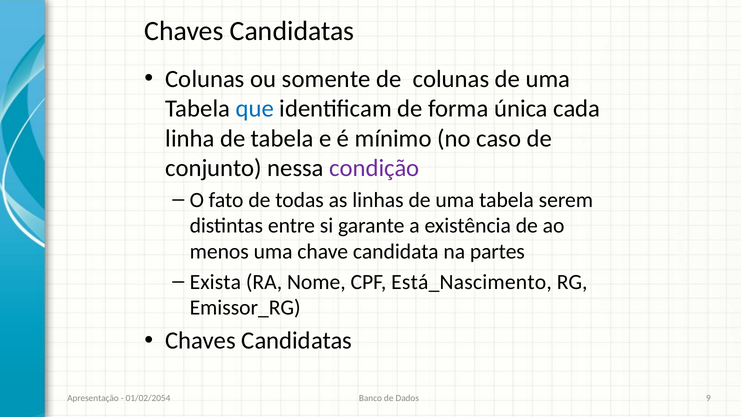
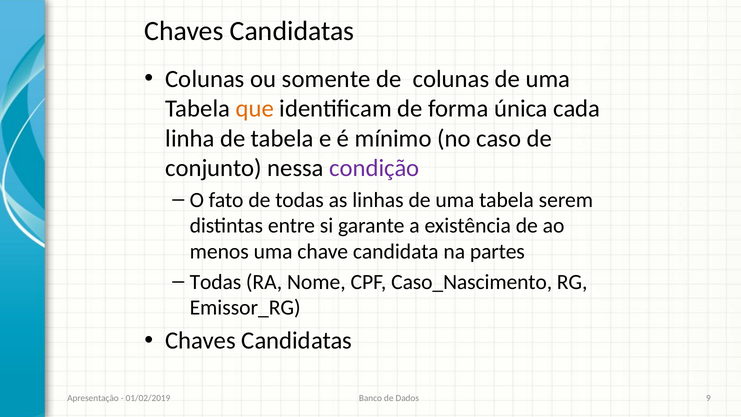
que colour: blue -> orange (255, 109)
Exista: Exista -> Todas (215, 282)
Está_Nascimento: Está_Nascimento -> Caso_Nascimento (472, 282)
01/02/2054: 01/02/2054 -> 01/02/2019 (148, 398)
